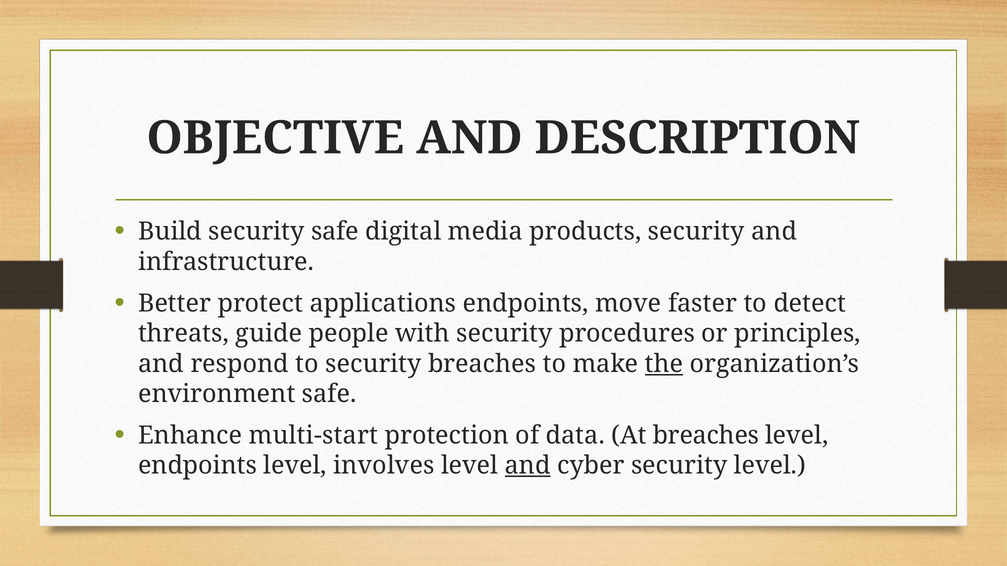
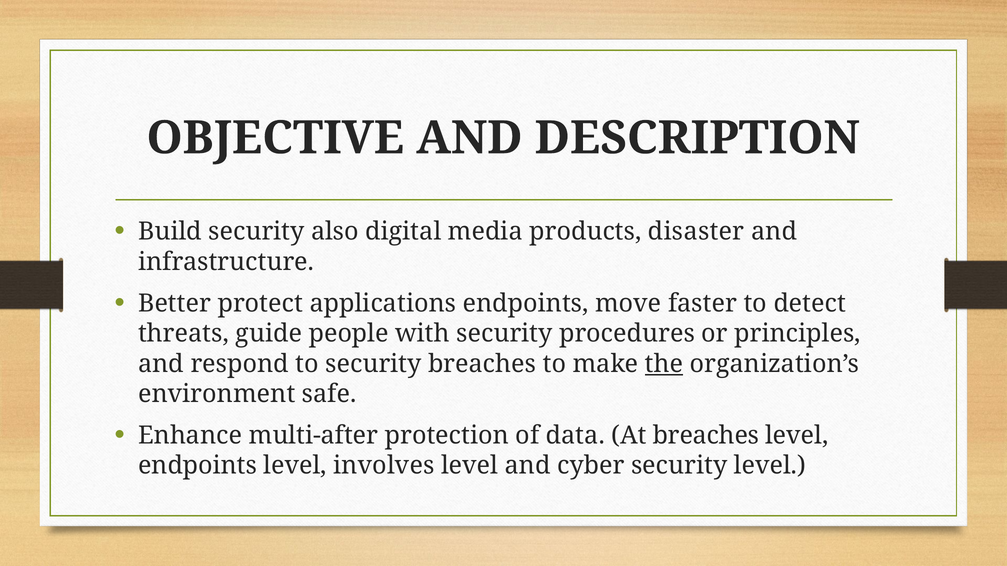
security safe: safe -> also (335, 232)
products security: security -> disaster (696, 232)
multi-start: multi-start -> multi-after (314, 436)
and underline: present -> none (528, 466)
